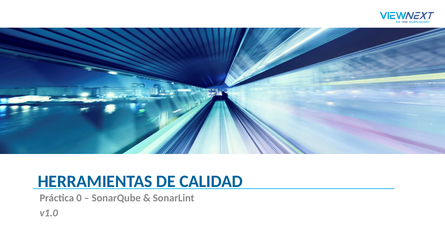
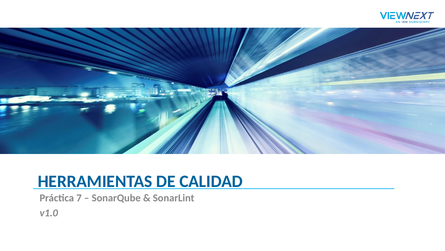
0: 0 -> 7 (79, 197)
